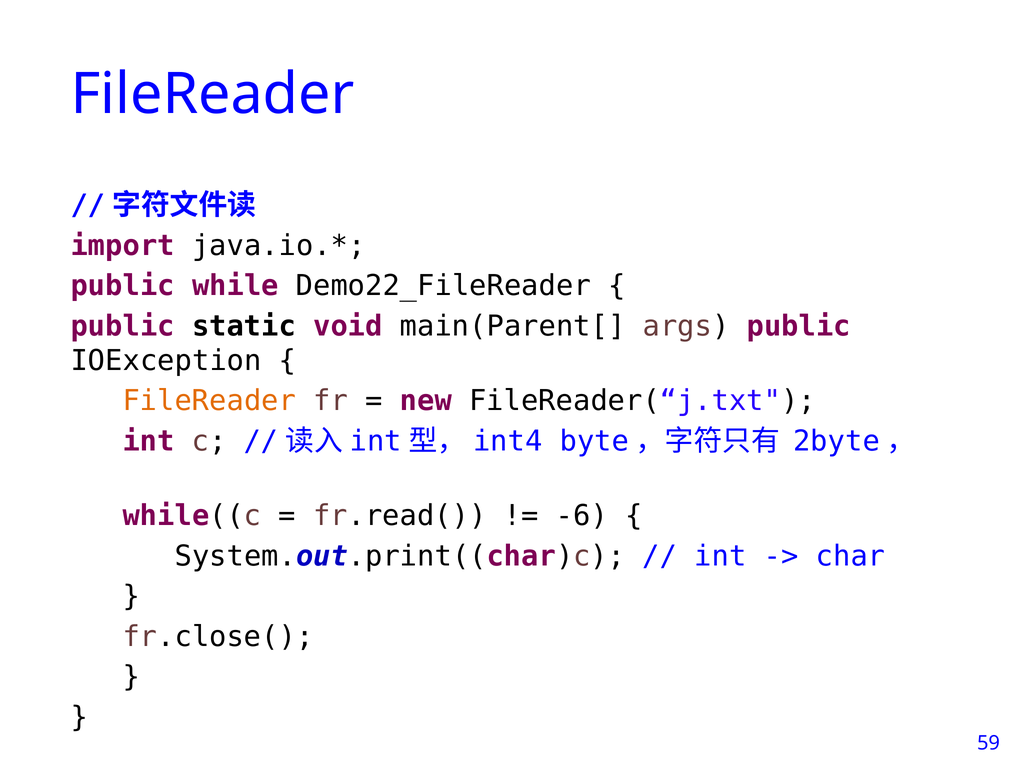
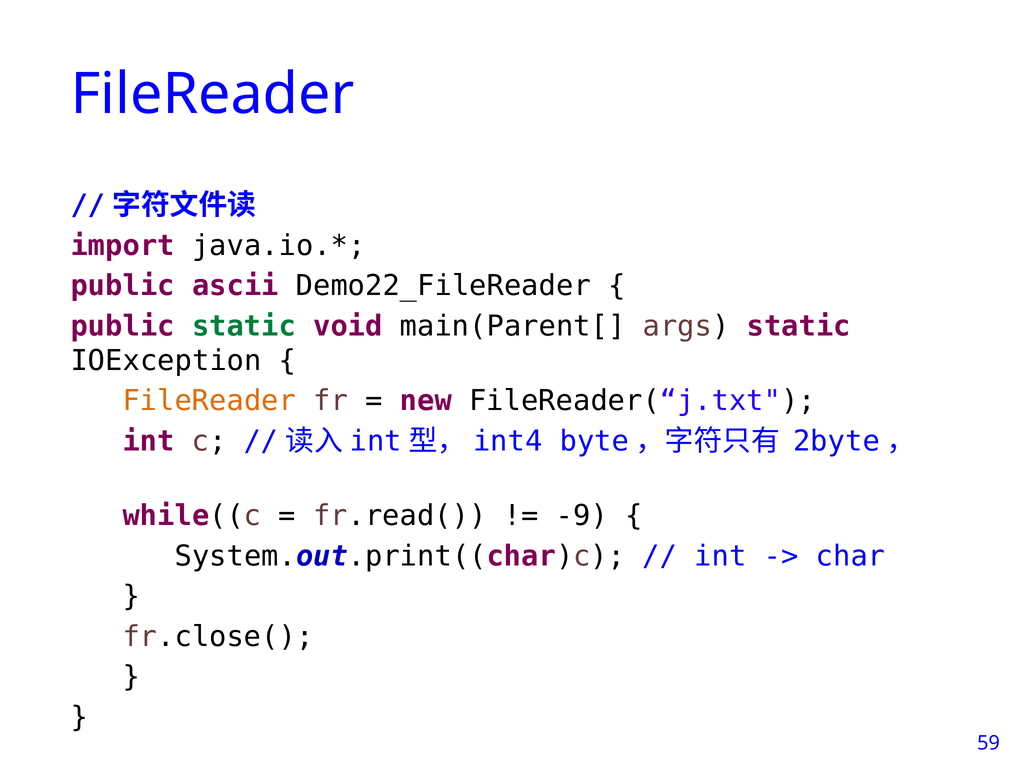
while: while -> ascii (235, 286)
static colour: black -> green (244, 326)
args public: public -> static (799, 326)
-6: -6 -> -9 (582, 516)
